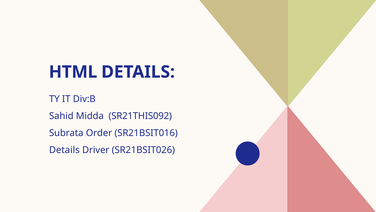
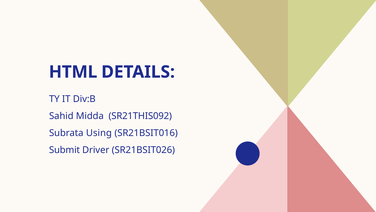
Order: Order -> Using (99, 133)
Details: Details -> Submit (64, 150)
